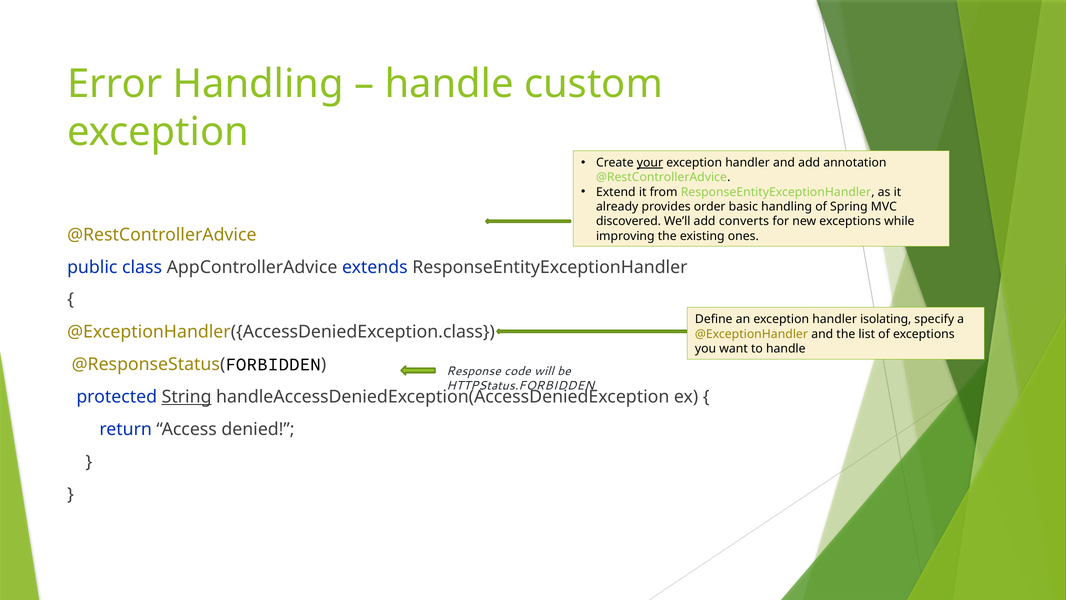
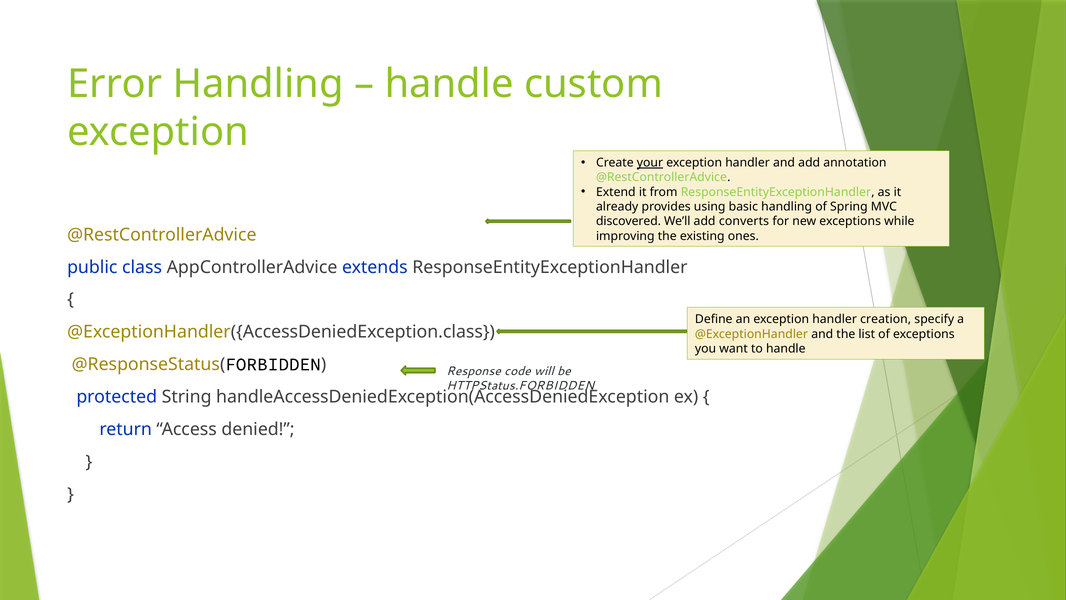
order: order -> using (710, 207)
isolating: isolating -> creation (886, 319)
String underline: present -> none (187, 397)
